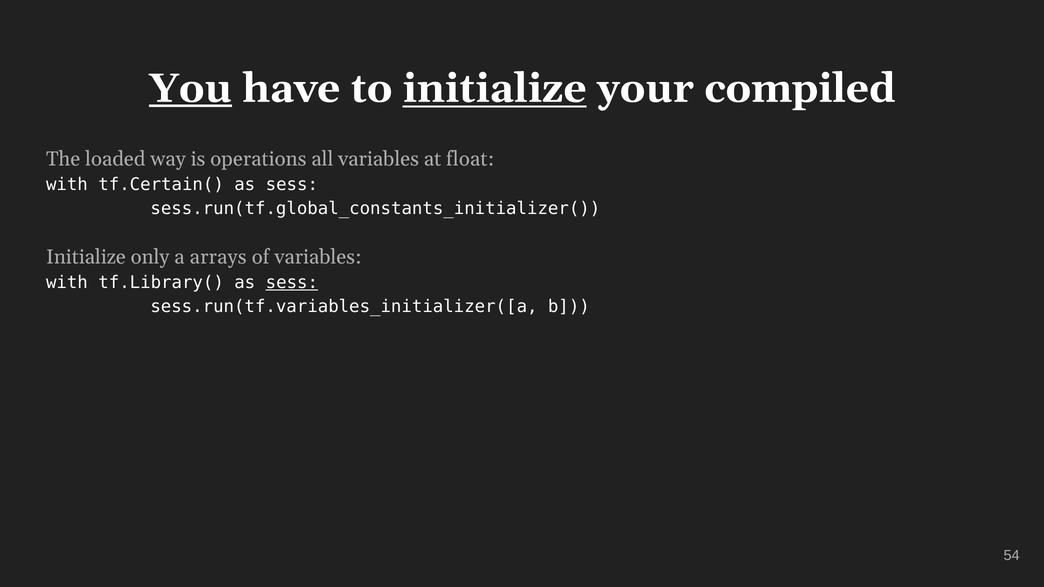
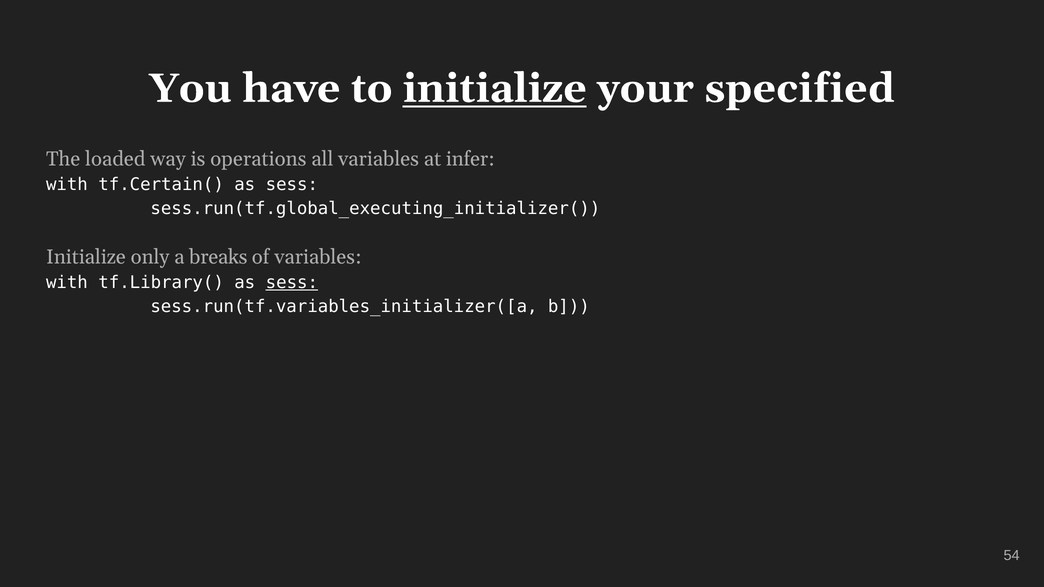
You underline: present -> none (191, 88)
compiled: compiled -> specified (800, 88)
float: float -> infer (470, 159)
sess.run(tf.global_constants_initializer(: sess.run(tf.global_constants_initializer( -> sess.run(tf.global_executing_initializer( (375, 209)
arrays: arrays -> breaks (218, 257)
